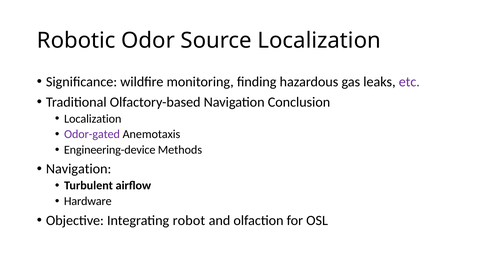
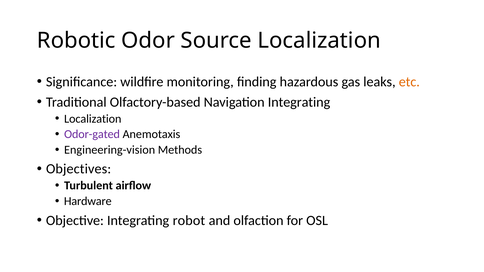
etc colour: purple -> orange (409, 82)
Navigation Conclusion: Conclusion -> Integrating (299, 102)
Engineering-device: Engineering-device -> Engineering-vision (110, 150)
Navigation: Navigation -> Objectives (79, 169)
